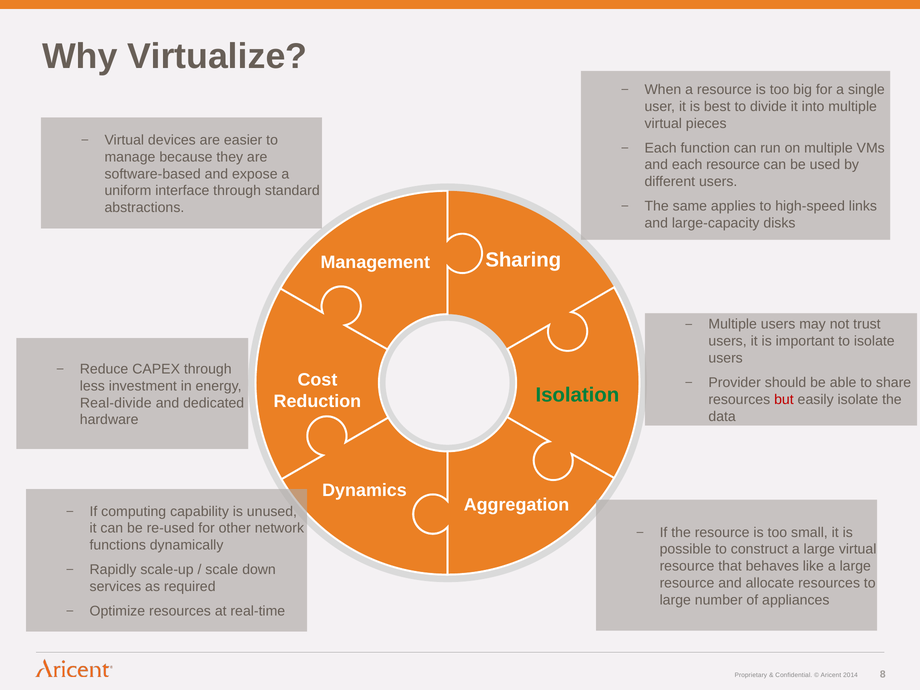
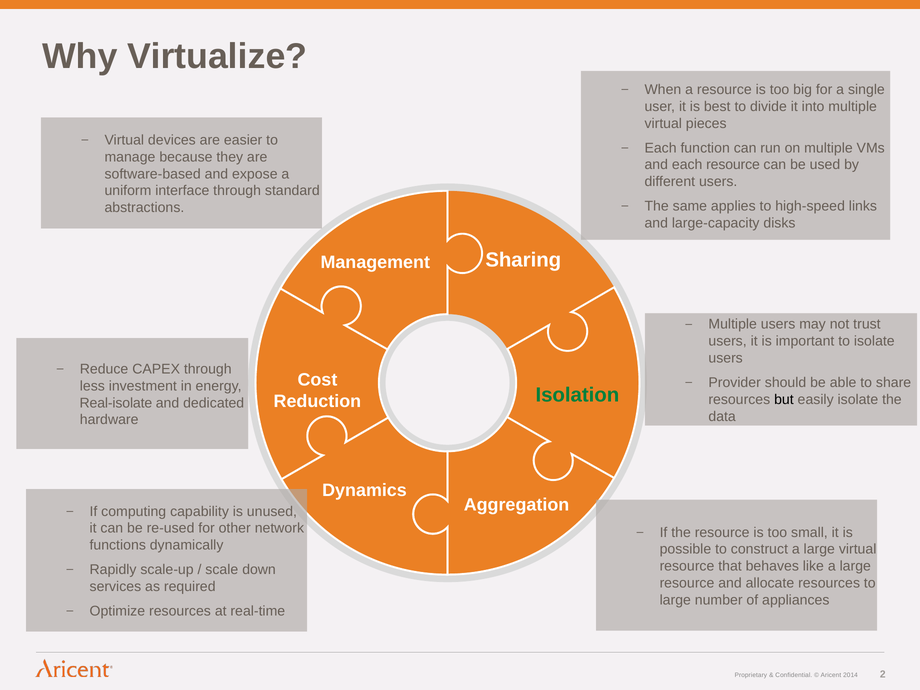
but colour: red -> black (784, 400)
Real-divide: Real-divide -> Real-isolate (116, 403)
8: 8 -> 2 (883, 674)
